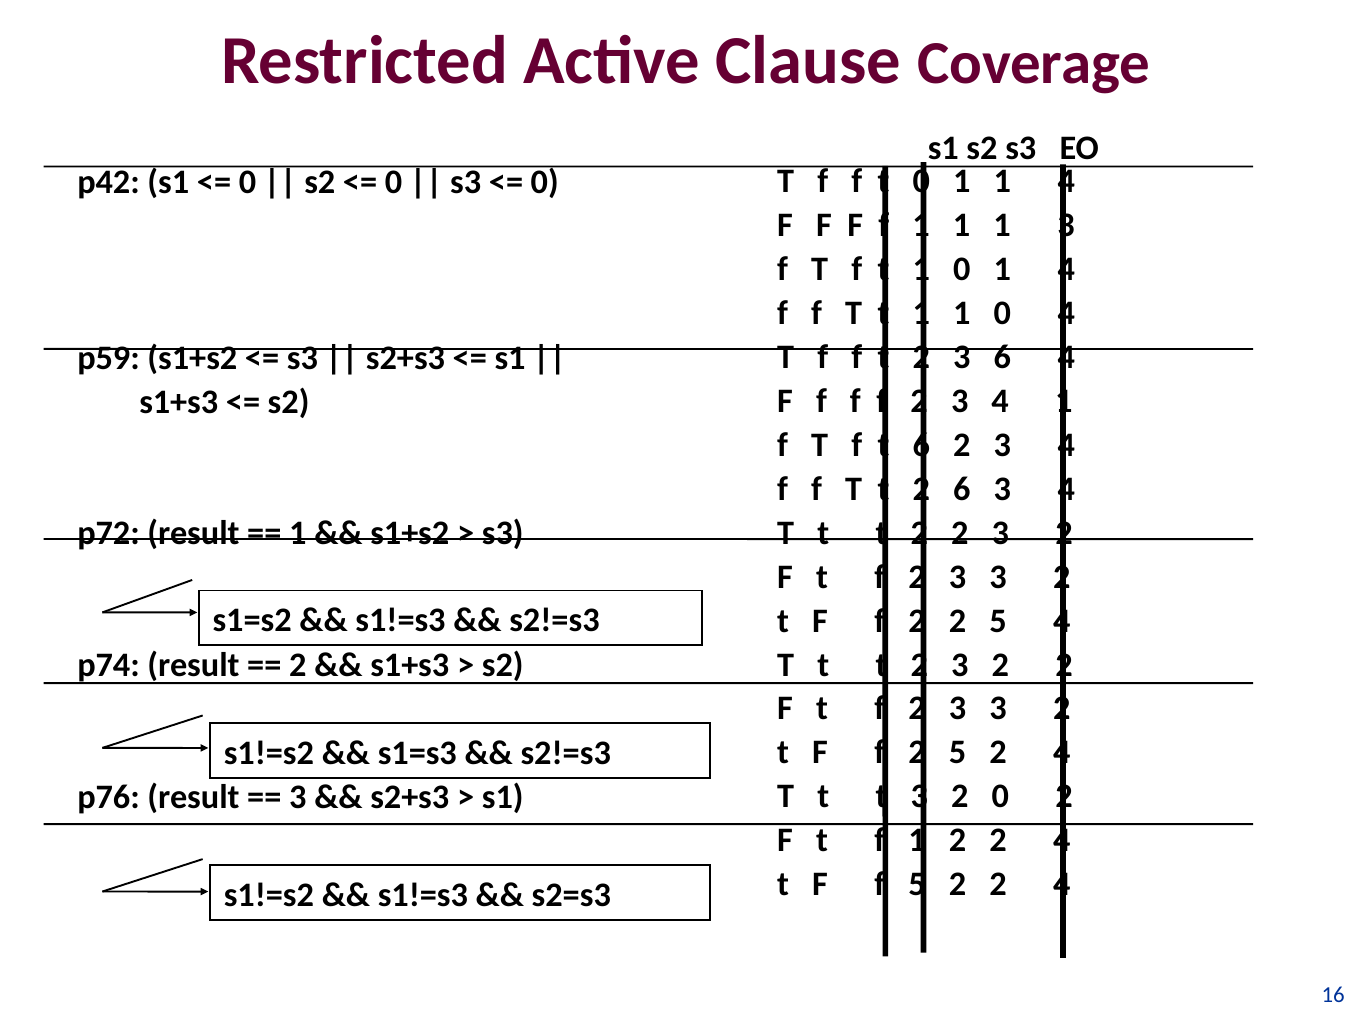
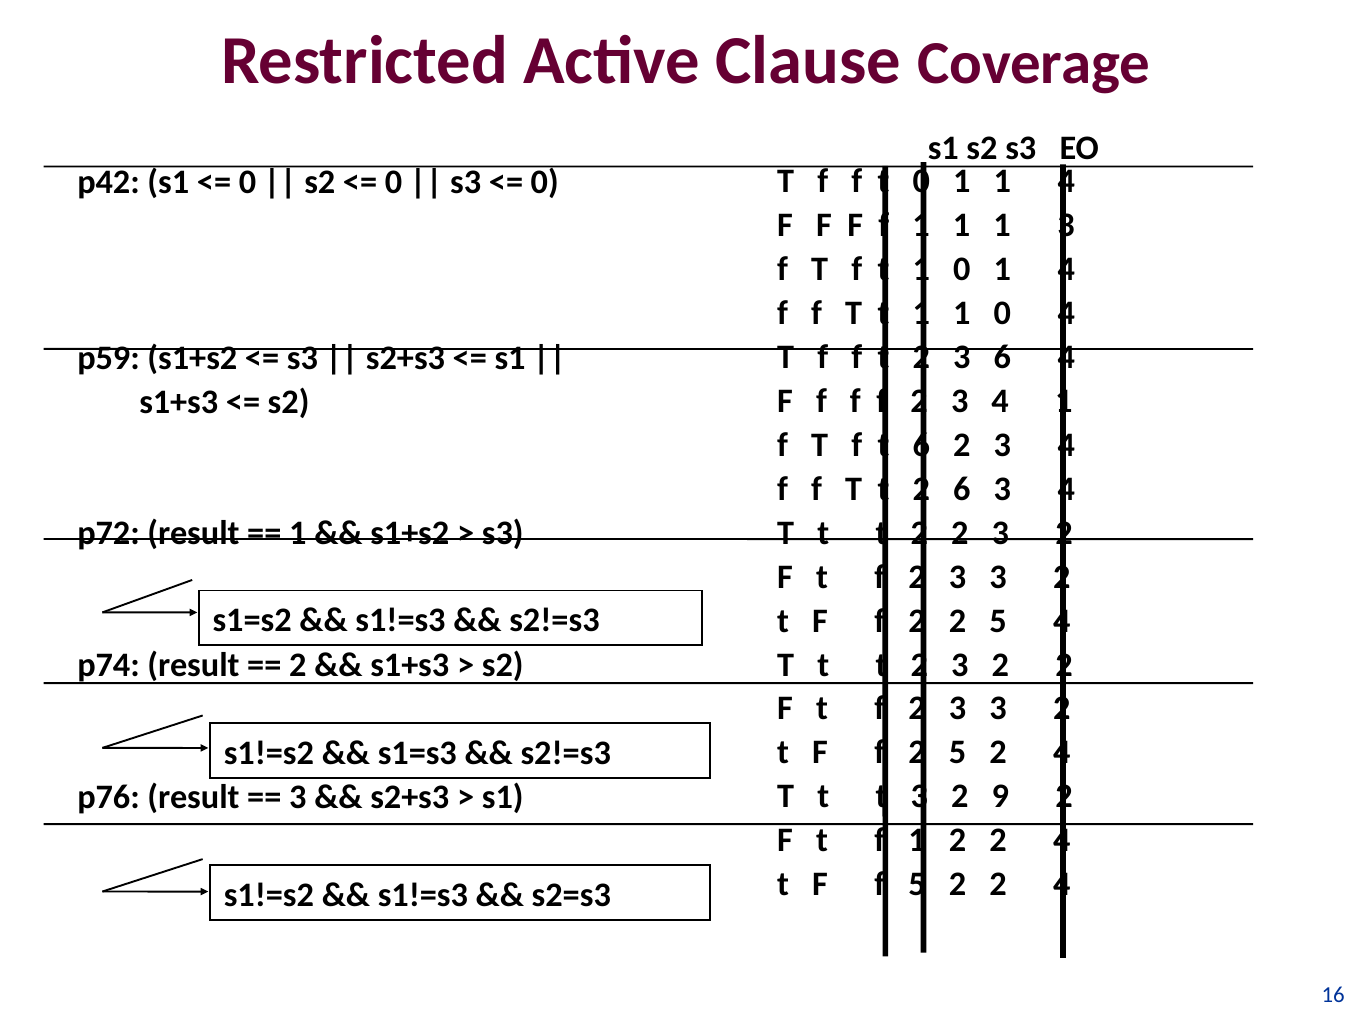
2 0: 0 -> 9 (1000, 796)
